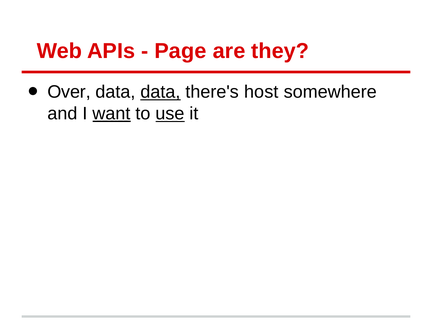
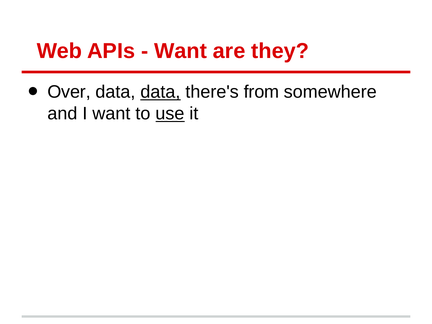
Page: Page -> Want (181, 51)
host: host -> from (262, 92)
want underline: present -> none (112, 114)
